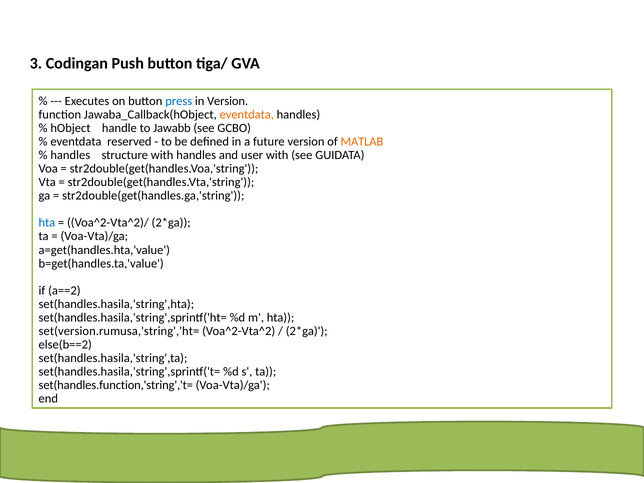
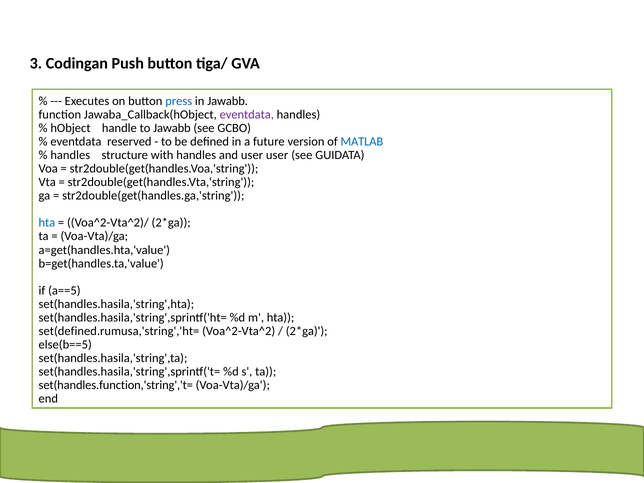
in Version: Version -> Jawabb (228, 101)
eventdata colour: orange -> purple (247, 114)
MATLAB colour: orange -> blue (362, 142)
user with: with -> user (277, 155)
a==2: a==2 -> a==5 (64, 291)
set(version.rumusa,'string','ht=: set(version.rumusa,'string','ht= -> set(defined.rumusa,'string','ht= (119, 331)
else(b==2: else(b==2 -> else(b==5 (65, 345)
